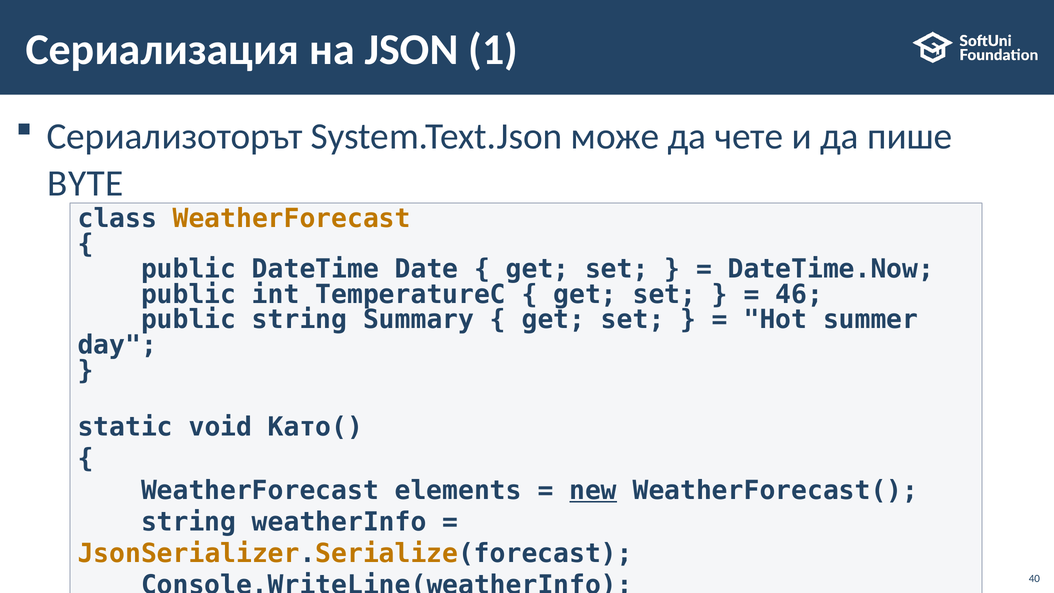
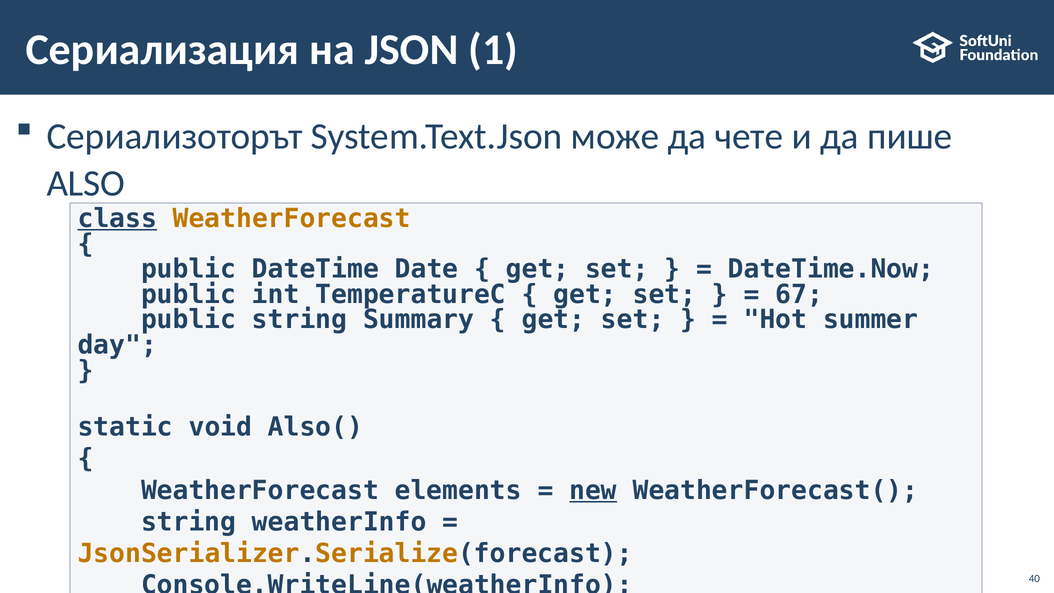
BYTE: BYTE -> ALSO (86, 184)
class underline: none -> present (117, 218)
46: 46 -> 67 (799, 294)
Като(: Като( -> Also( (316, 427)
